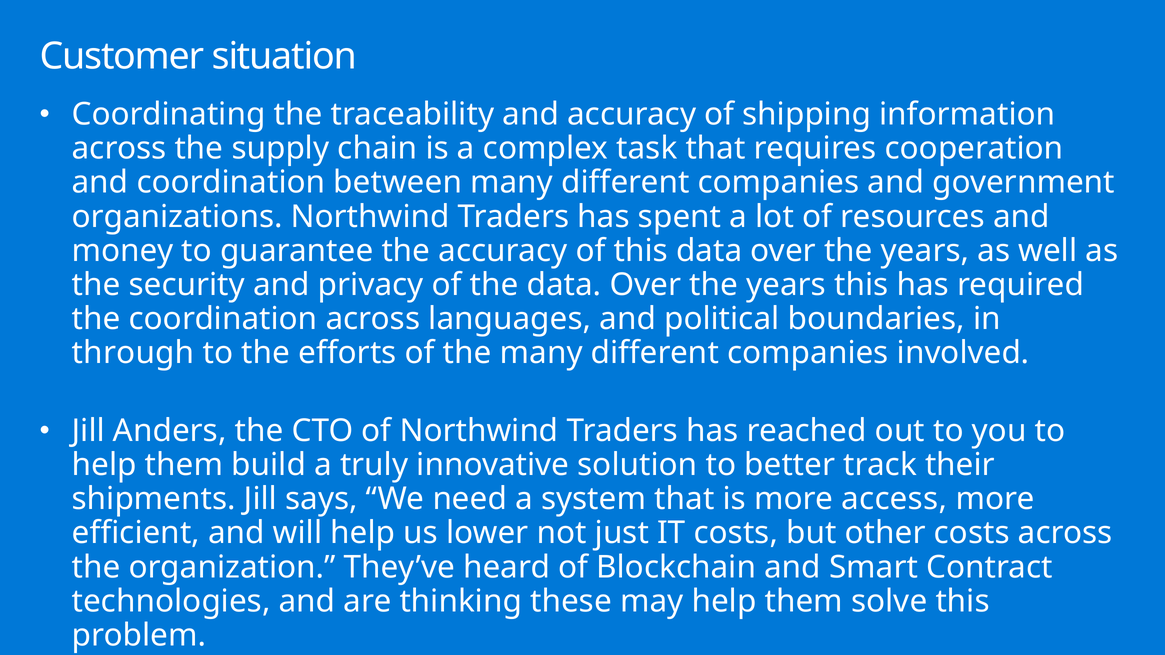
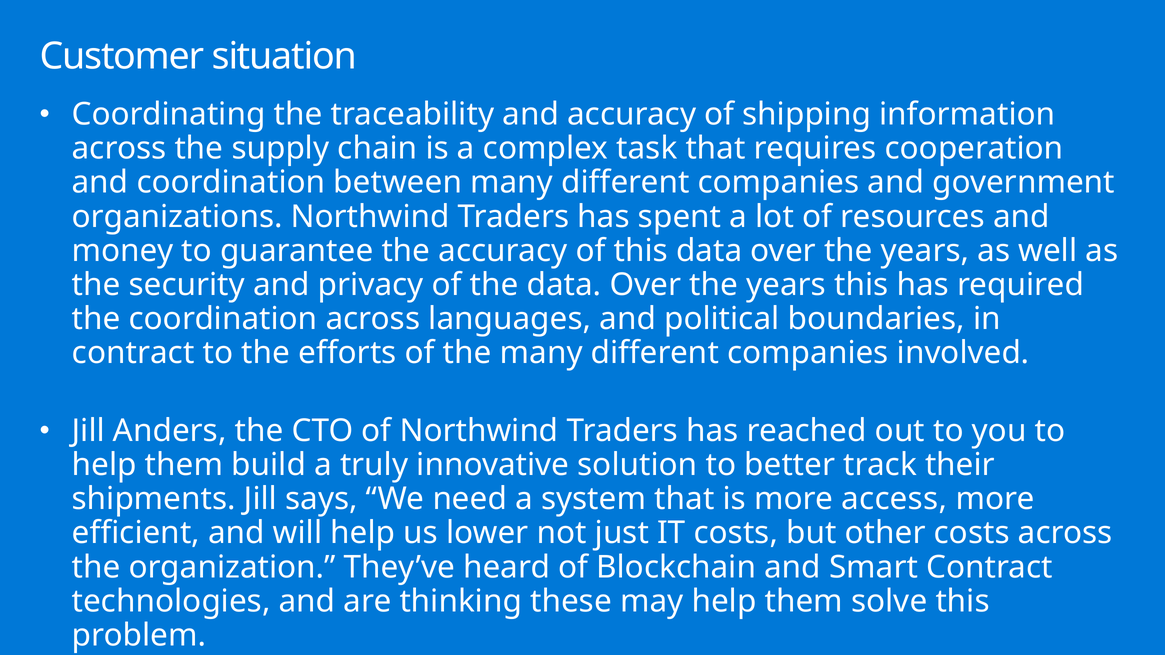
through: through -> contract (133, 353)
